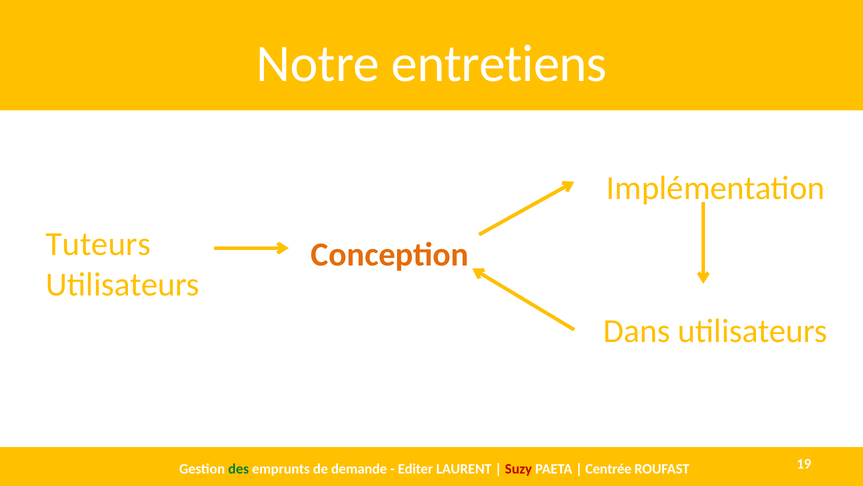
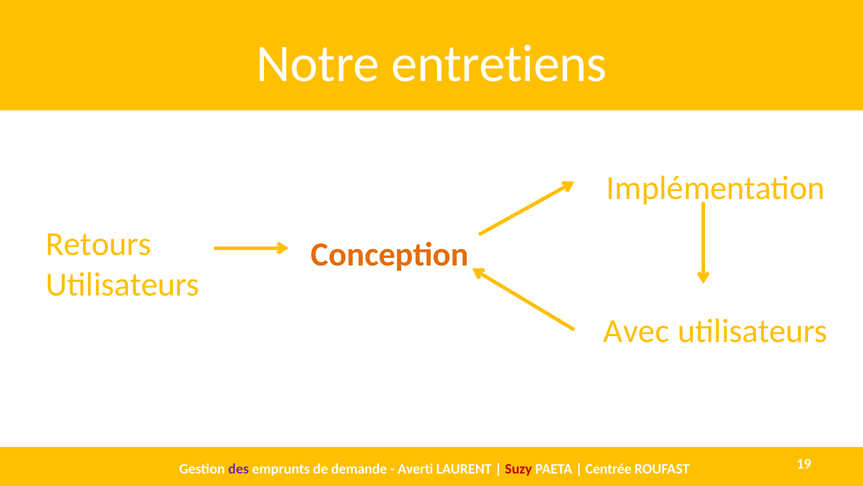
Tuteurs: Tuteurs -> Retours (99, 244)
Dans: Dans -> Avec (636, 331)
des colour: green -> purple (239, 469)
Editer: Editer -> Averti (415, 469)
